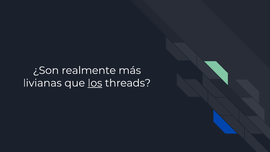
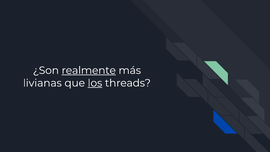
realmente underline: none -> present (89, 70)
